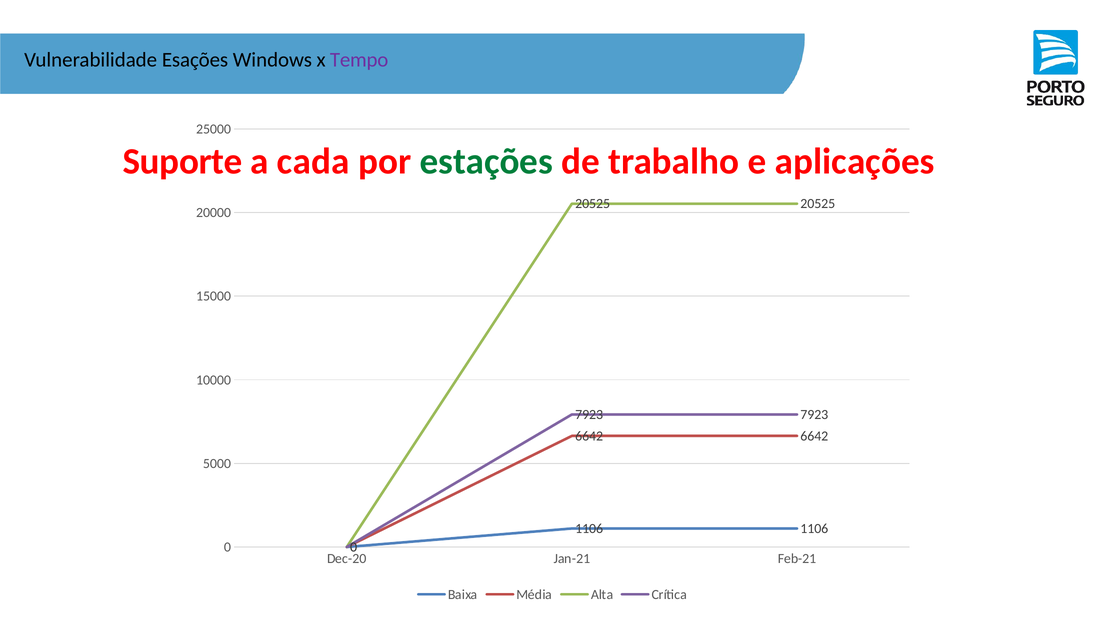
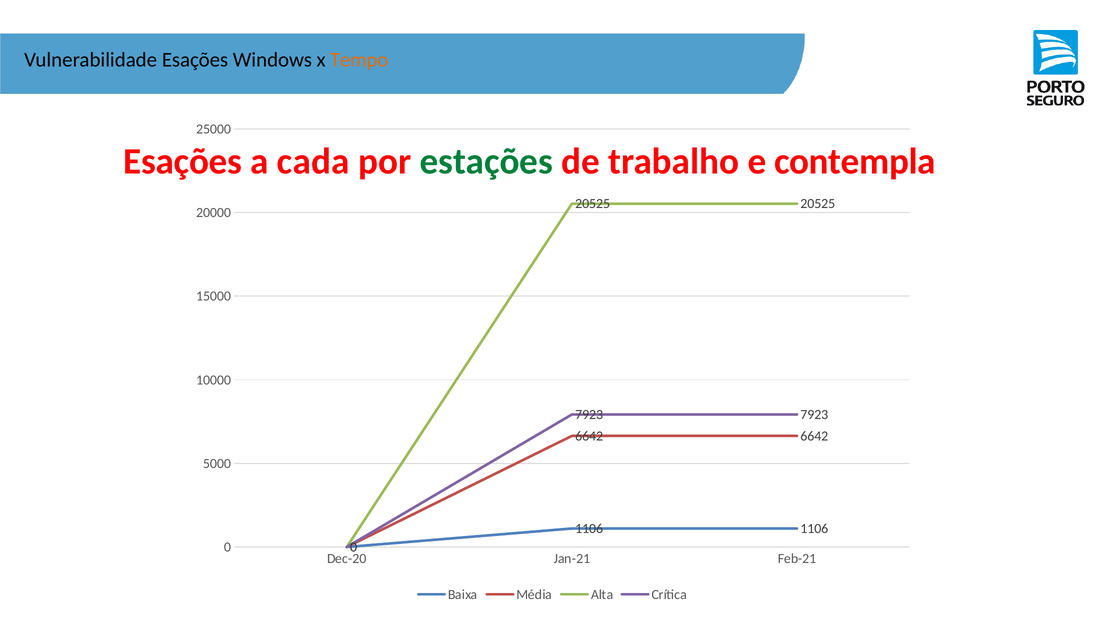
Tempo colour: purple -> orange (359, 60)
Suporte: Suporte -> Esações (183, 161)
aplicações: aplicações -> contempla (855, 161)
